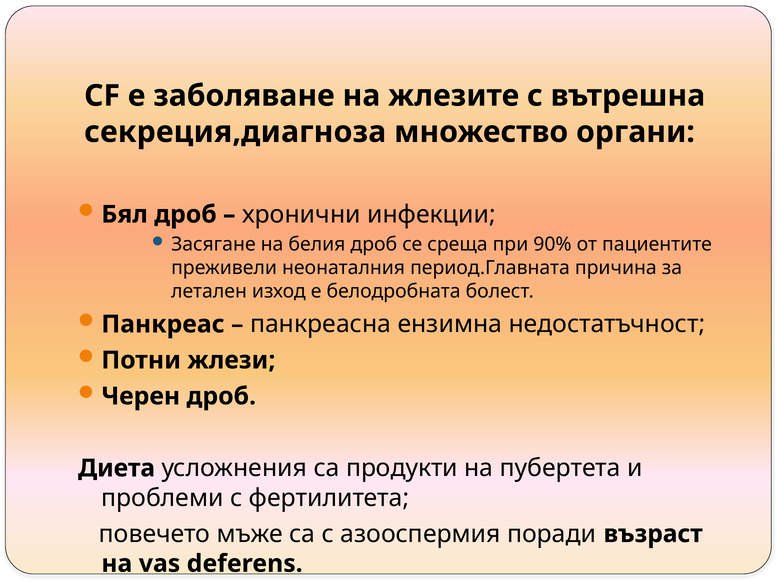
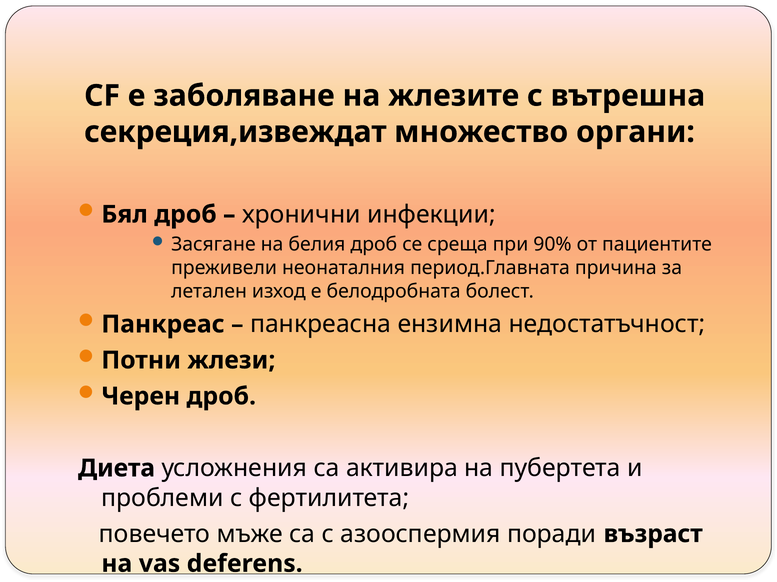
секреция,диагноза: секреция,диагноза -> секреция,извеждат (235, 132)
продукти: продукти -> активира (402, 469)
